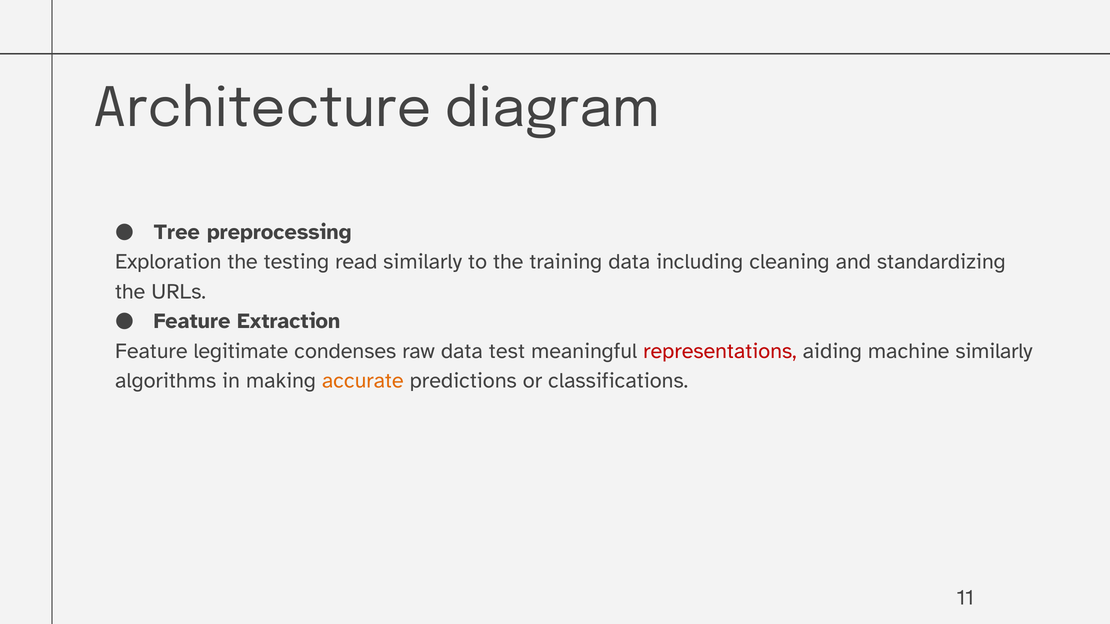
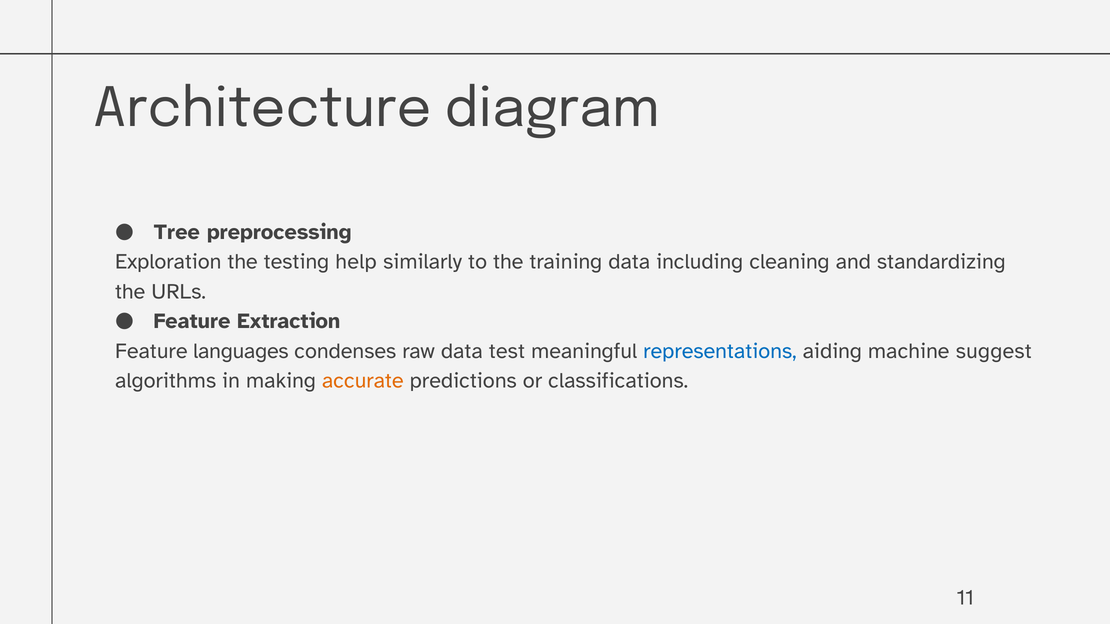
read: read -> help (356, 262)
legitimate: legitimate -> languages (241, 351)
representations colour: red -> blue (720, 351)
machine similarly: similarly -> suggest (994, 351)
